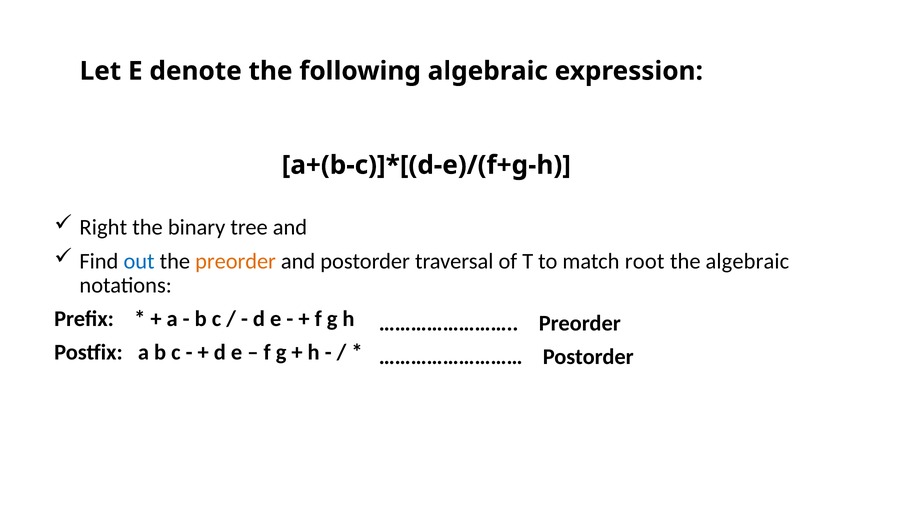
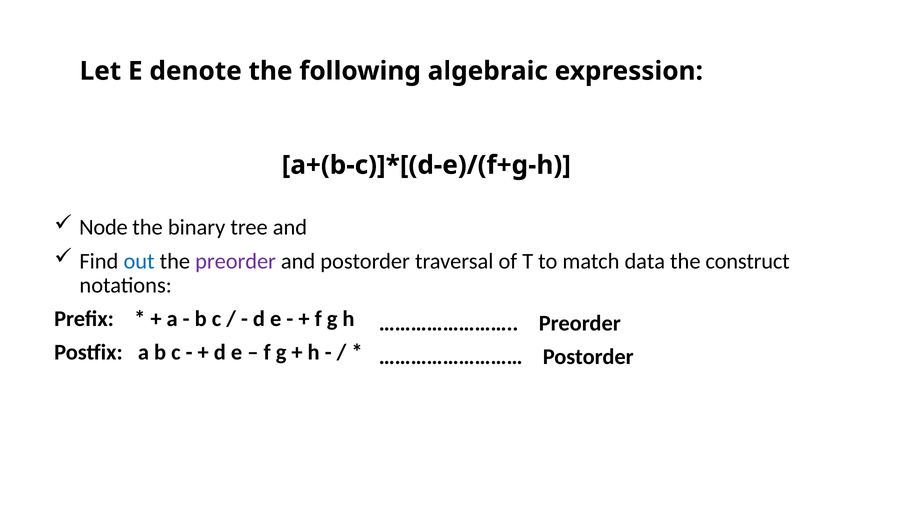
Right: Right -> Node (103, 228)
preorder colour: orange -> purple (236, 261)
root: root -> data (645, 261)
the algebraic: algebraic -> construct (748, 261)
